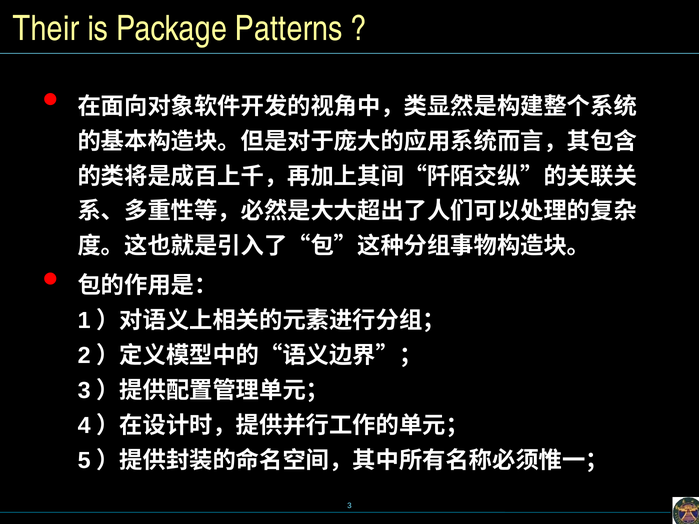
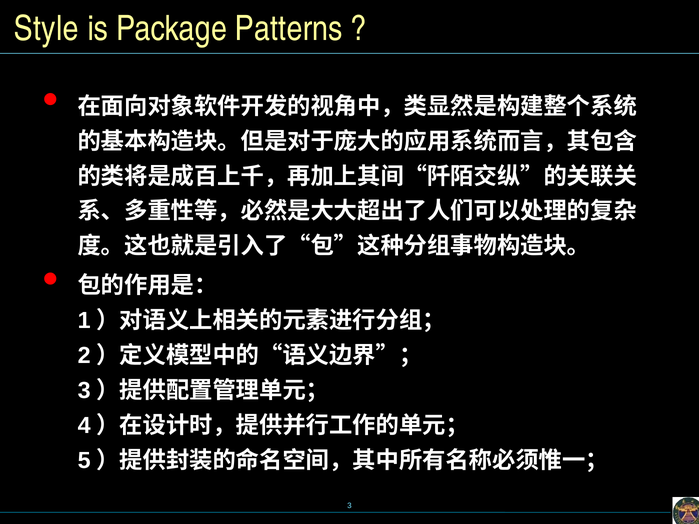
Their: Their -> Style (46, 29)
